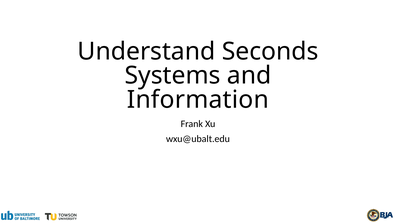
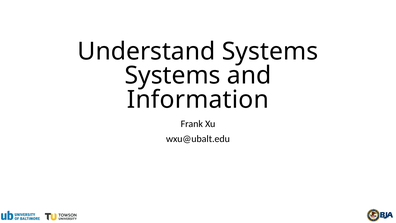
Understand Seconds: Seconds -> Systems (270, 51)
